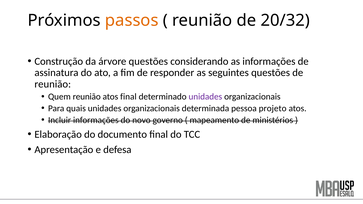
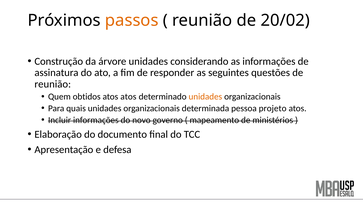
20/32: 20/32 -> 20/02 (285, 21)
árvore questões: questões -> unidades (148, 61)
Quem reunião: reunião -> obtidos (87, 97)
atos final: final -> atos (128, 97)
unidades colour: purple -> orange (205, 97)
